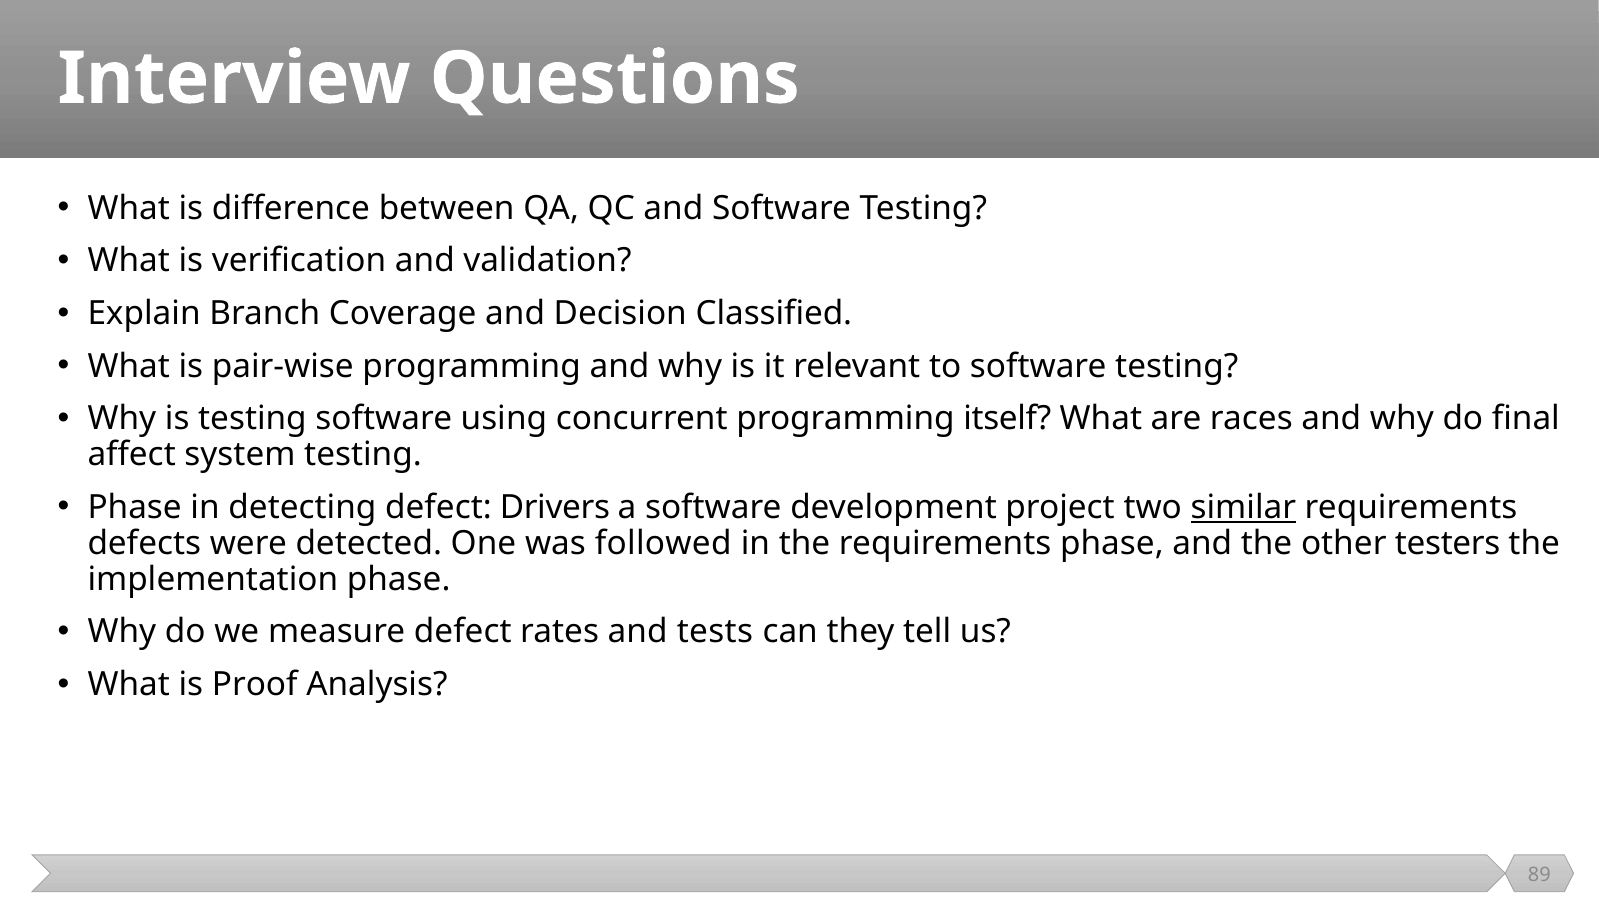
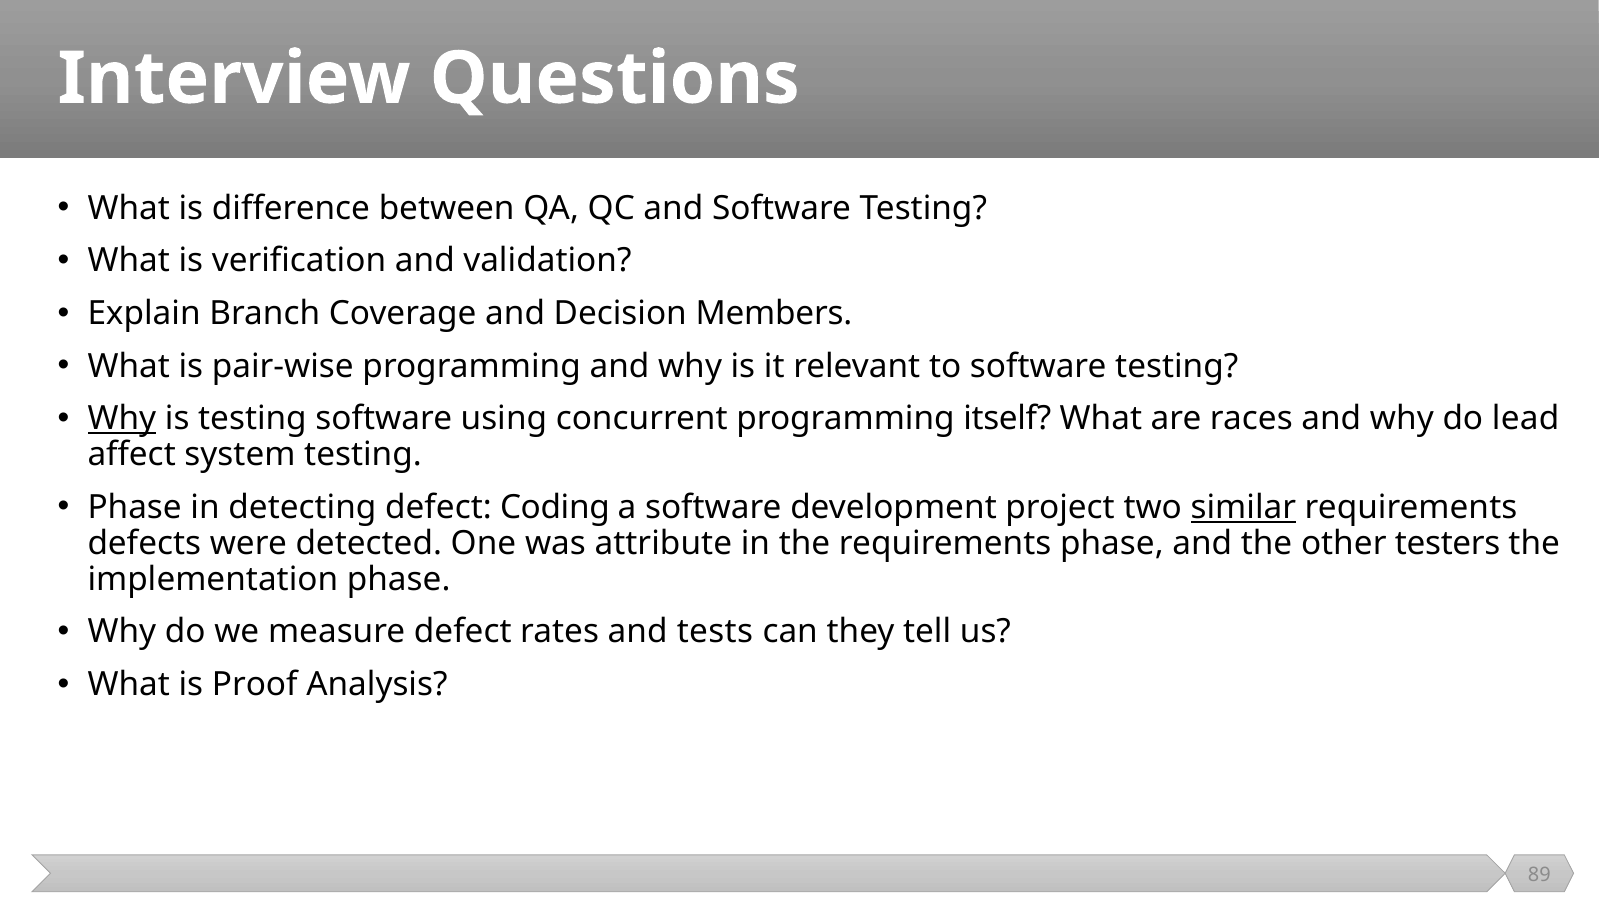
Classified: Classified -> Members (774, 314)
Why underline: none -> present (122, 419)
final: final -> lead (1526, 419)
Drivers: Drivers -> Coding (555, 508)
followed: followed -> attribute (663, 543)
